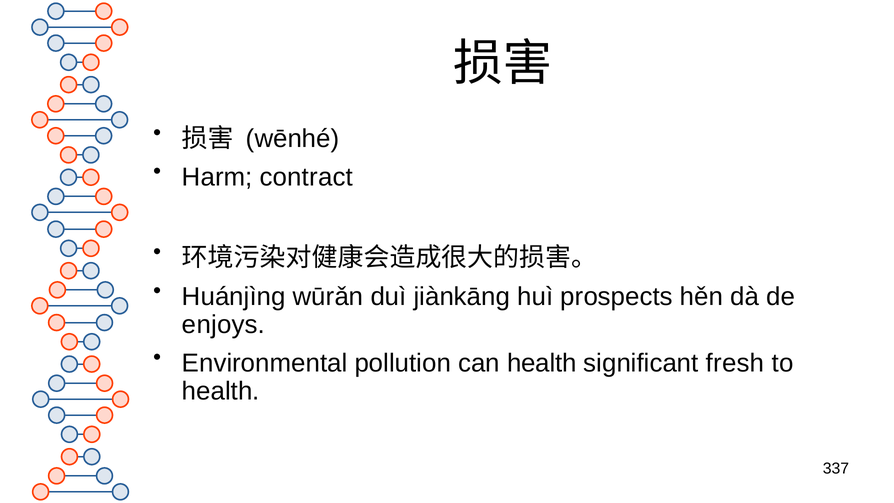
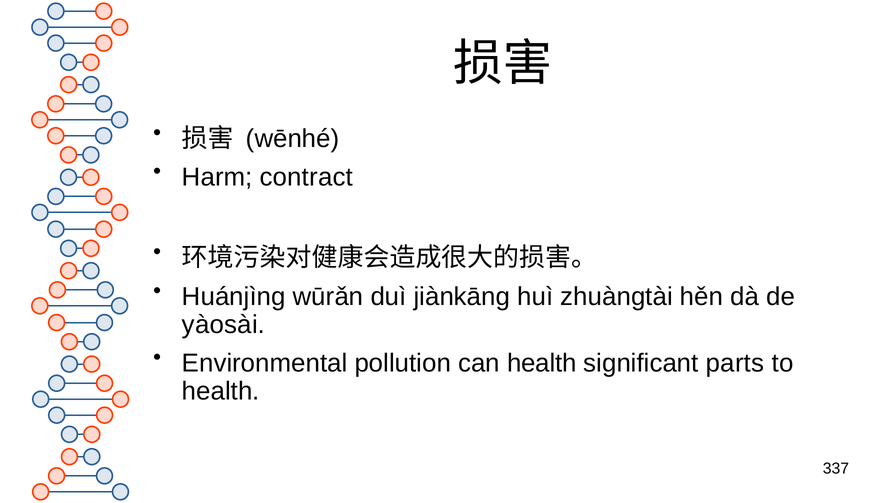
prospects: prospects -> zhuàngtài (617, 297)
enjoys: enjoys -> yàosài (224, 325)
fresh: fresh -> parts (735, 363)
